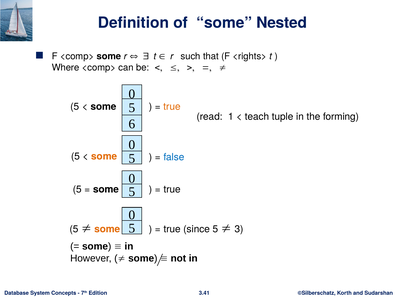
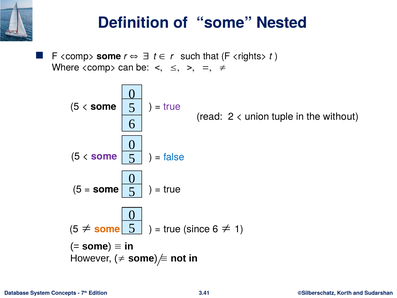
true colour: orange -> purple (172, 107)
1: 1 -> 2 (231, 117)
teach: teach -> union (257, 117)
forming: forming -> without (341, 117)
some colour: orange -> purple (104, 156)
since 5: 5 -> 6 (215, 229)
3: 3 -> 1 (239, 229)
